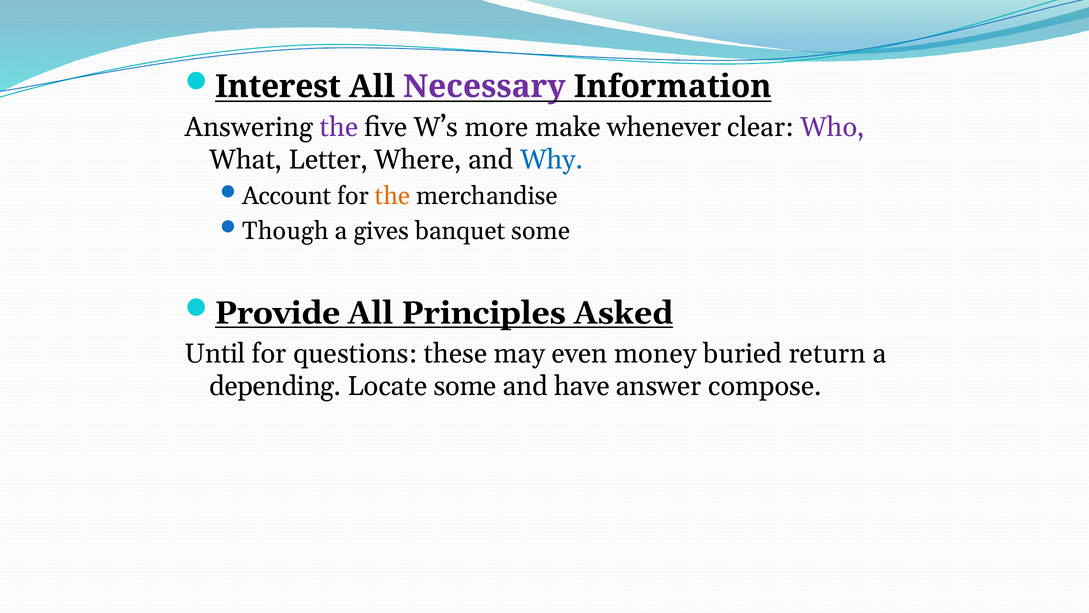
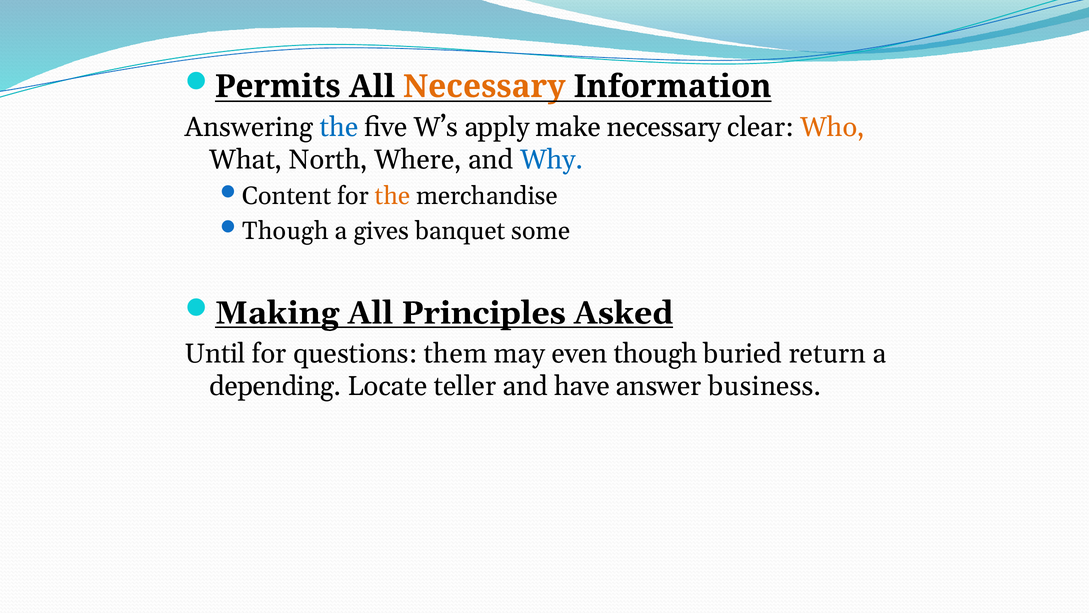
Interest: Interest -> Permits (278, 86)
Necessary colour: purple -> orange (484, 86)
the colour: purple -> blue (339, 127)
more: more -> apply (497, 127)
make whenever: whenever -> necessary (664, 127)
Who colour: purple -> orange (833, 127)
Letter: Letter -> North (328, 160)
Account: Account -> Content (287, 196)
Provide: Provide -> Making (277, 313)
these: these -> them (455, 353)
even money: money -> though (655, 353)
Locate some: some -> teller (465, 386)
compose: compose -> business (765, 386)
